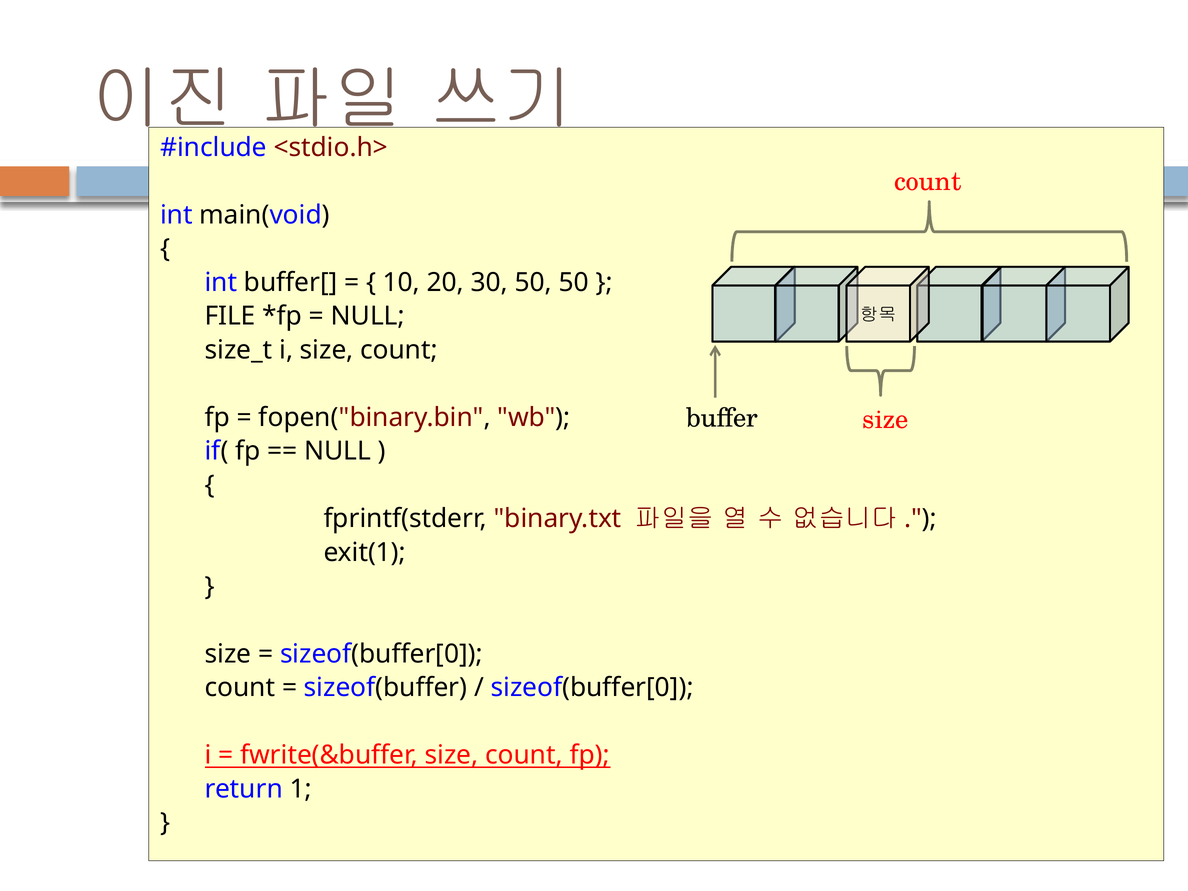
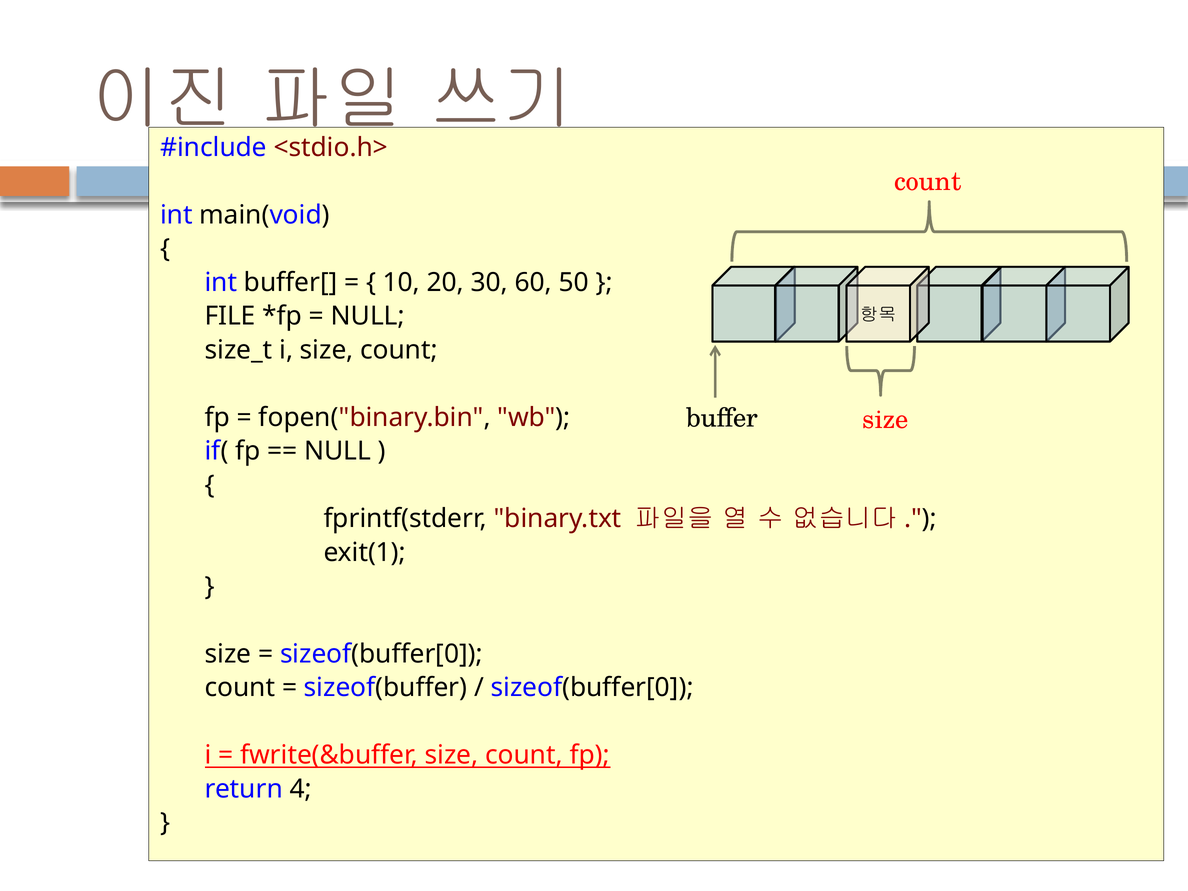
30 50: 50 -> 60 (533, 282)
1: 1 -> 4 (301, 789)
